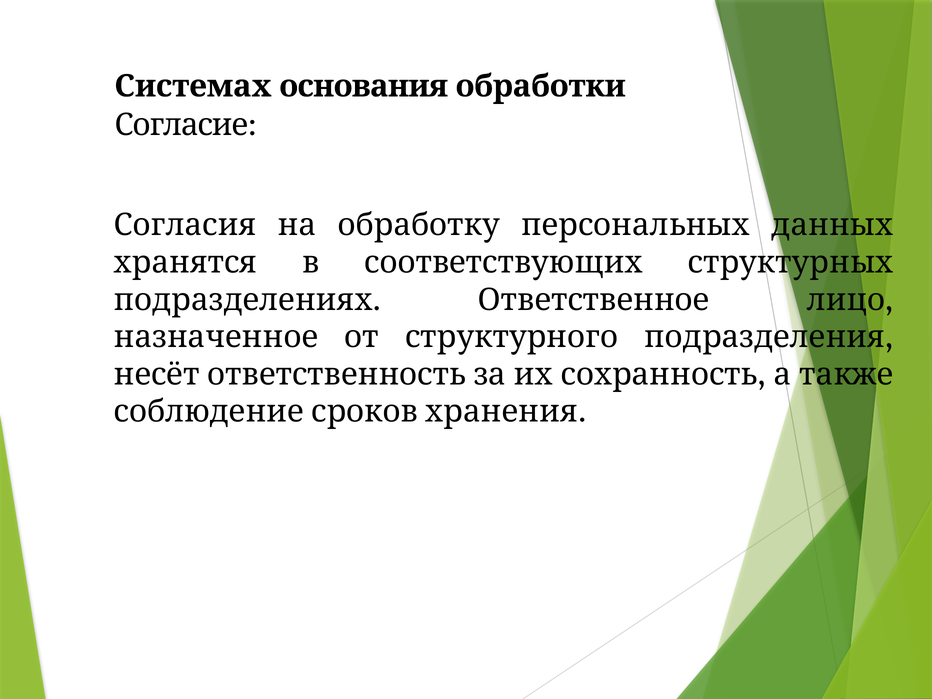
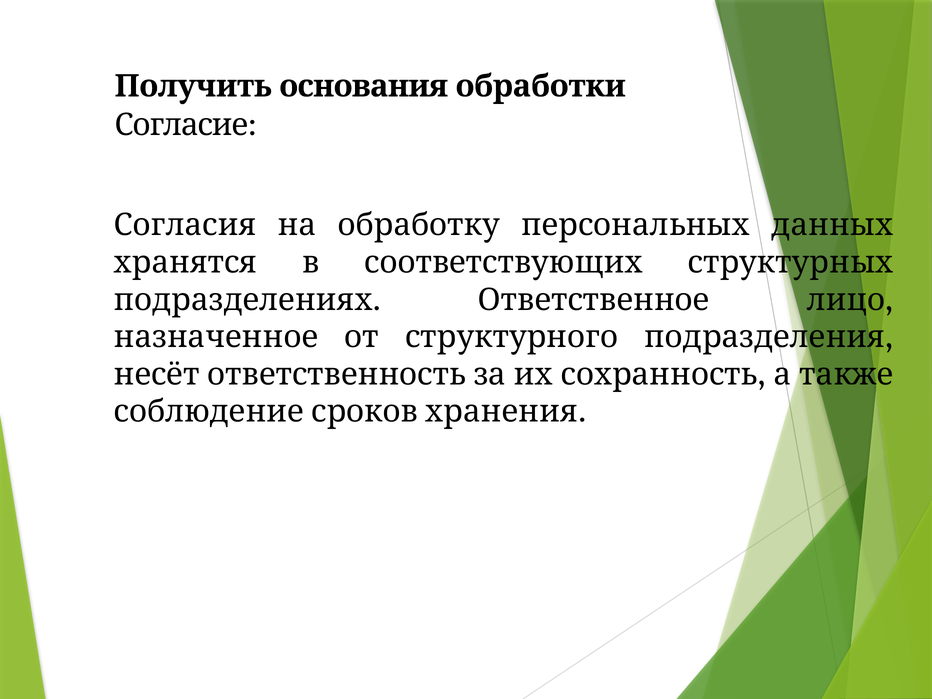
Системах: Системах -> Получить (193, 86)
